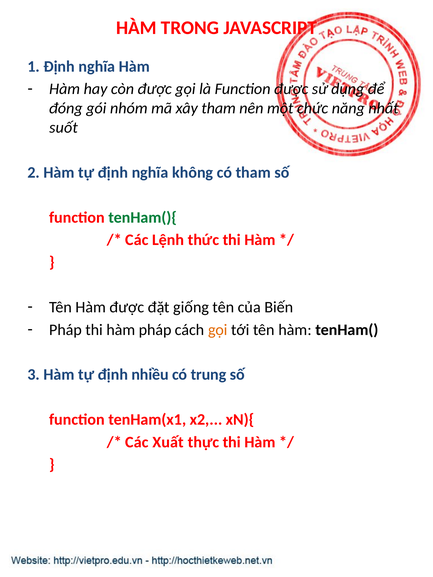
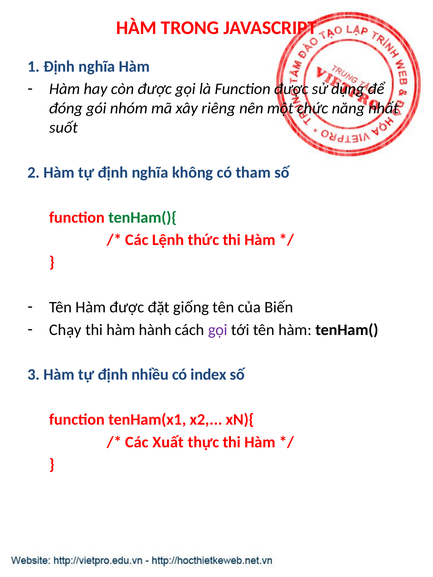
xây tham: tham -> riêng (218, 108)
Pháp: Pháp -> Chạy (65, 330)
hàm pháp: pháp -> hành (155, 330)
gọi colour: orange -> purple (218, 330)
trung: trung -> index (209, 375)
